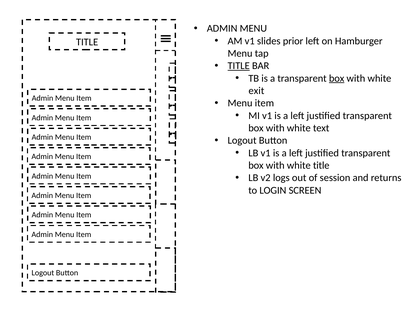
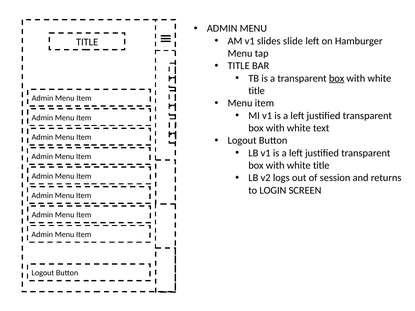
prior: prior -> slide (293, 41)
TITLE underline: present -> none (239, 66)
exit: exit -> title (257, 91)
